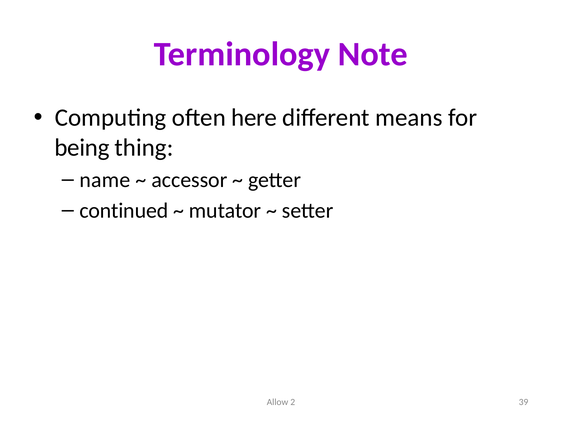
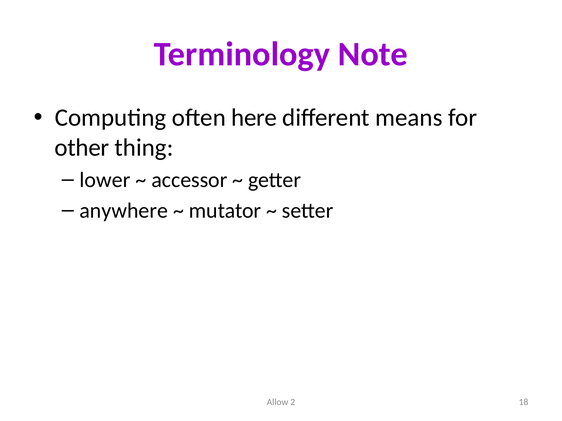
being: being -> other (82, 148)
name: name -> lower (105, 180)
continued: continued -> anywhere (124, 211)
39: 39 -> 18 (524, 402)
